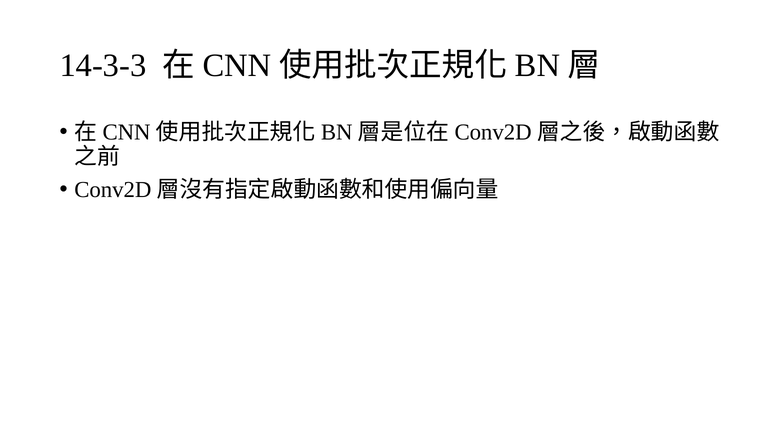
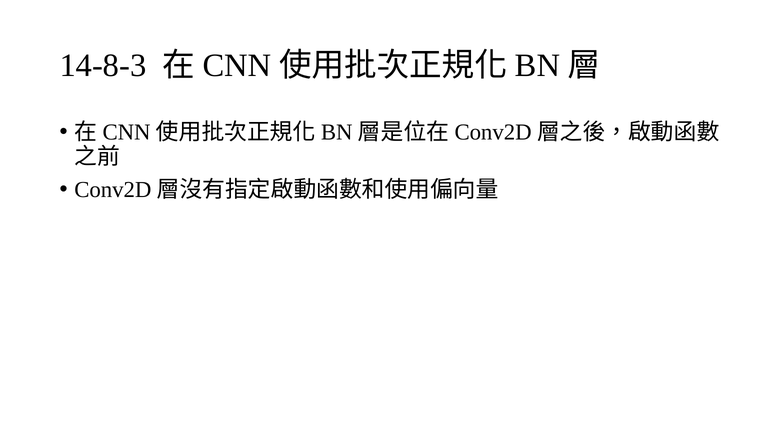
14-3-3: 14-3-3 -> 14-8-3 (103, 66)
